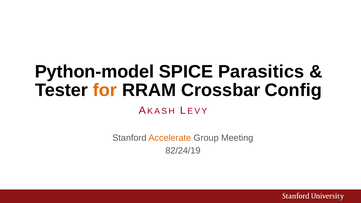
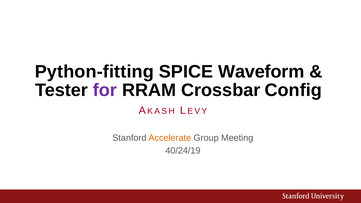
Python-model: Python-model -> Python-fitting (94, 72)
Parasitics: Parasitics -> Waveform (261, 72)
for colour: orange -> purple (105, 90)
82/24/19: 82/24/19 -> 40/24/19 (183, 151)
